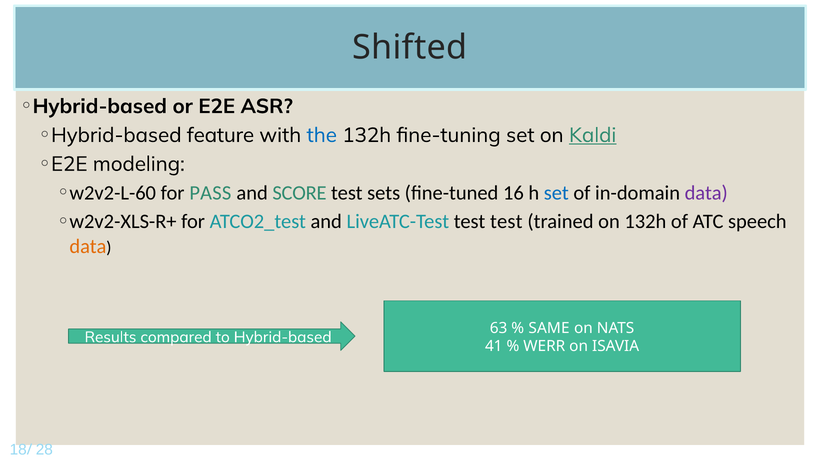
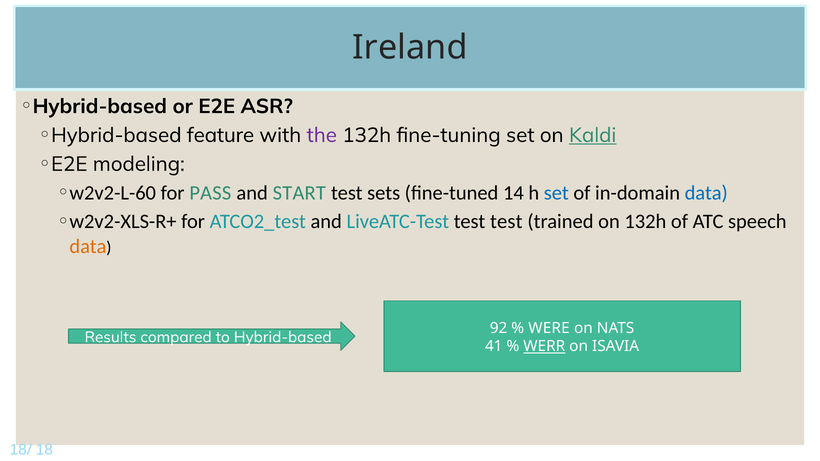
Shifted: Shifted -> Ireland (410, 47)
the colour: blue -> purple (322, 135)
SCORE: SCORE -> START (299, 193)
16: 16 -> 14 (513, 193)
data colour: purple -> blue (706, 193)
63: 63 -> 92 (499, 328)
SAME: SAME -> WERE (549, 328)
WERR underline: none -> present (544, 347)
28: 28 -> 18 (44, 450)
